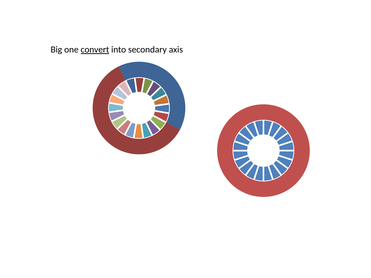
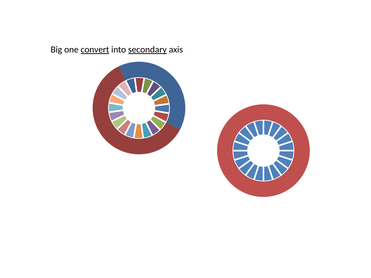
secondary underline: none -> present (147, 50)
